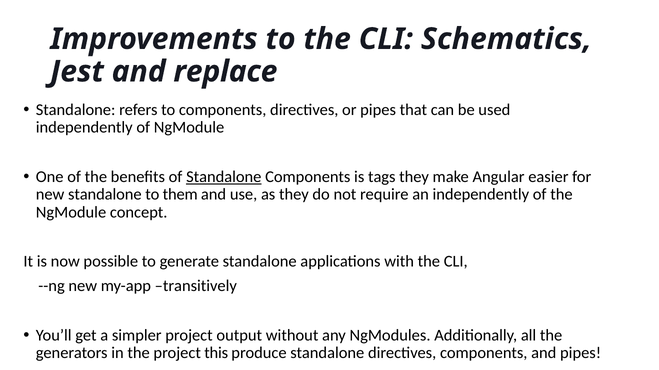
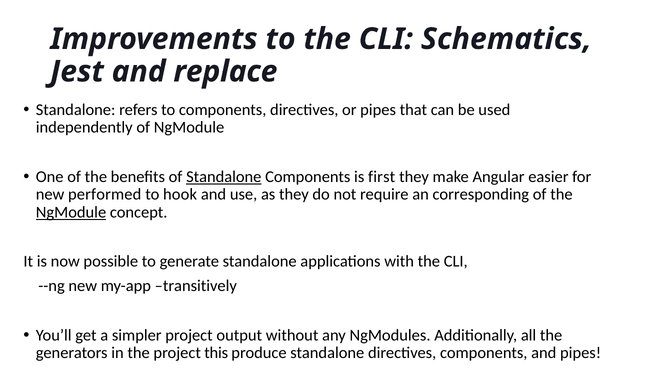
tags: tags -> first (382, 177)
new standalone: standalone -> performed (105, 195)
them: them -> hook (180, 195)
an independently: independently -> corresponding (481, 195)
NgModule underline: none -> present (71, 213)
